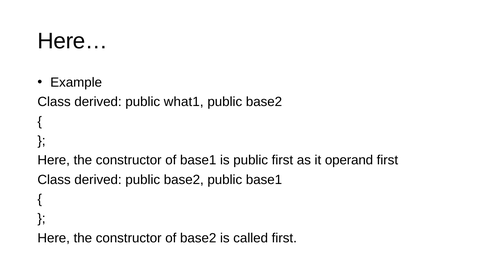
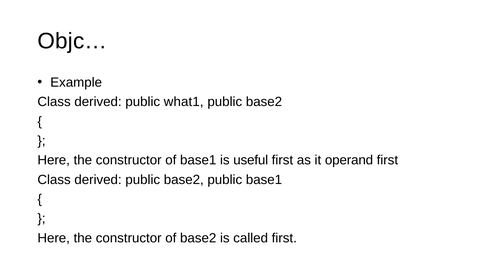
Here…: Here… -> Objc… (72, 41)
is public: public -> useful (251, 160)
